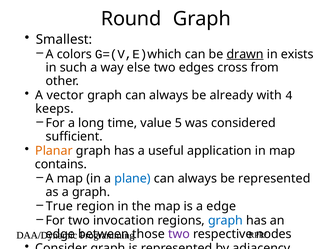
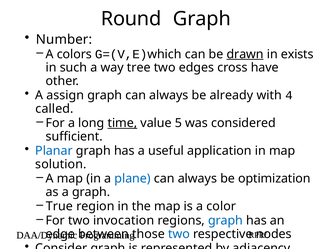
Smallest: Smallest -> Number (64, 39)
way else: else -> tree (139, 68)
from: from -> have (265, 68)
vector: vector -> assign (65, 95)
keeps: keeps -> called (55, 109)
time underline: none -> present (122, 123)
Planar colour: orange -> blue (54, 151)
contains: contains -> solution (61, 164)
be represented: represented -> optimization (274, 179)
map is a edge: edge -> color (221, 206)
two colour: purple -> blue (179, 234)
